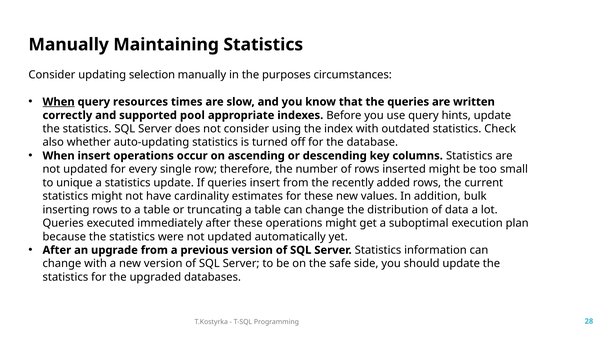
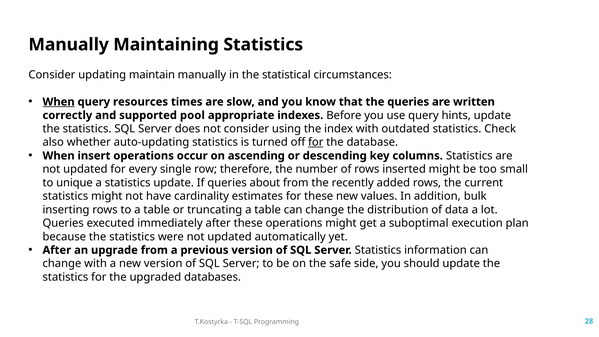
selection: selection -> maintain (152, 75)
purposes: purposes -> statistical (286, 75)
for underline: none -> present (316, 142)
queries insert: insert -> about (265, 183)
